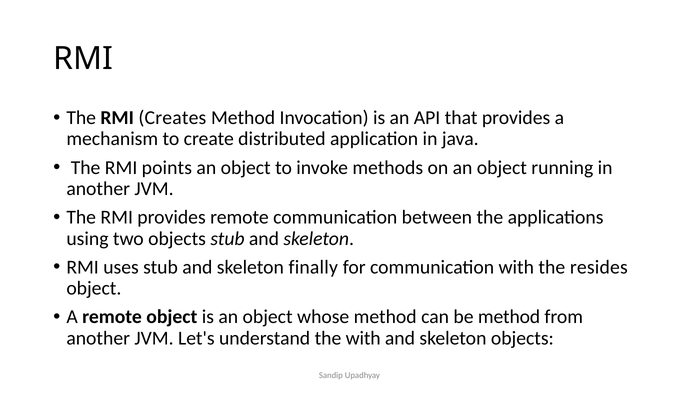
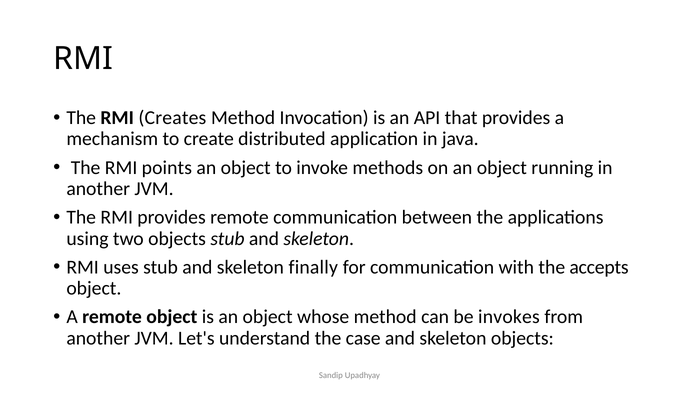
resides: resides -> accepts (599, 267)
be method: method -> invokes (509, 317)
the with: with -> case (363, 338)
